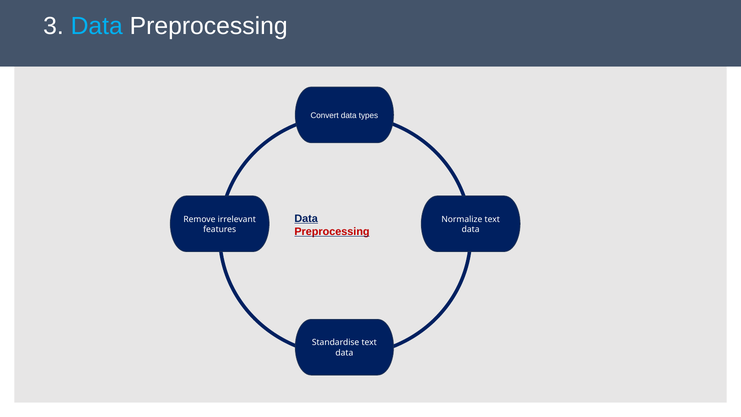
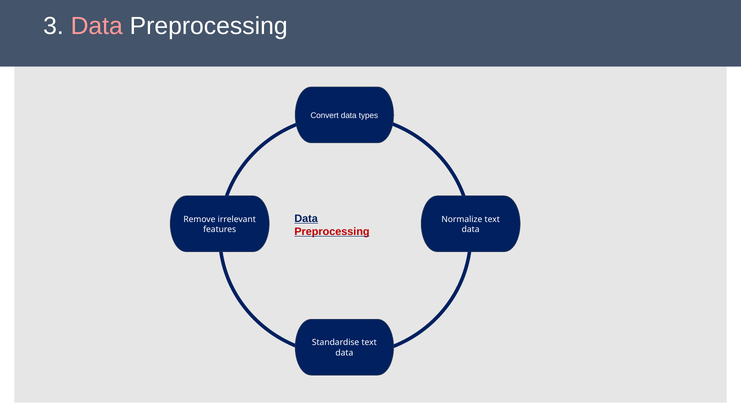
Data colour: light blue -> pink (97, 26)
